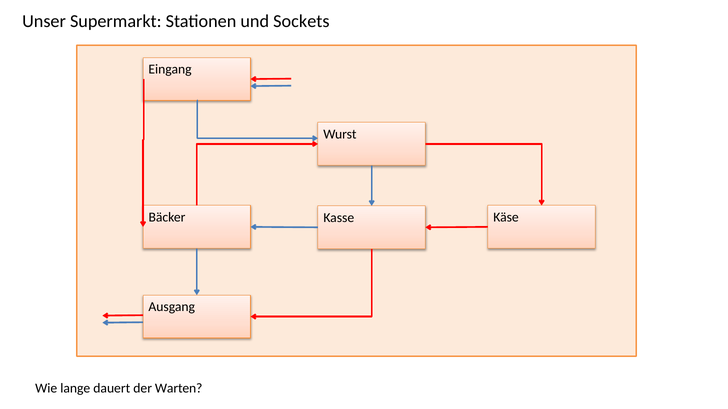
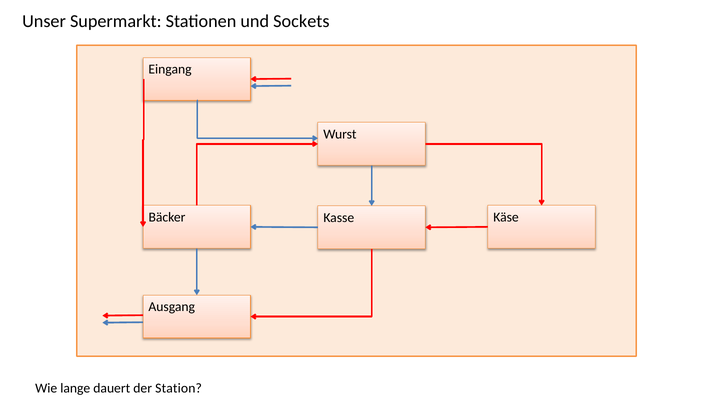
Warten: Warten -> Station (179, 389)
